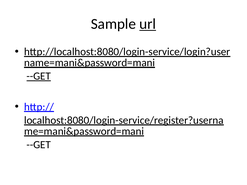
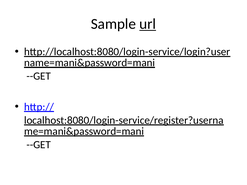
--GET underline: present -> none (39, 76)
